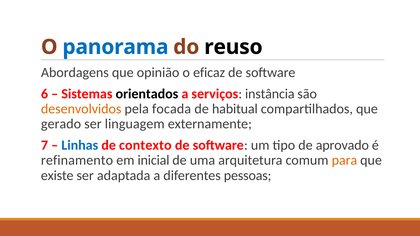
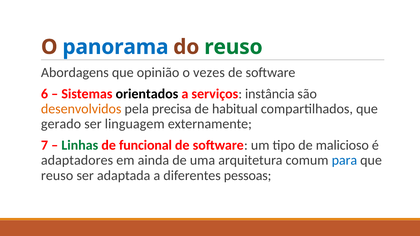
reuso colour: black -> green (233, 47)
eficaz: eficaz -> vezes (209, 73)
focada: focada -> precisa (172, 109)
Linhas colour: blue -> green (80, 145)
contexto: contexto -> funcional (145, 145)
aprovado: aprovado -> malicioso (342, 145)
refinamento: refinamento -> adaptadores (77, 161)
inicial: inicial -> ainda (153, 161)
para colour: orange -> blue (344, 161)
existe: existe -> reuso (57, 176)
